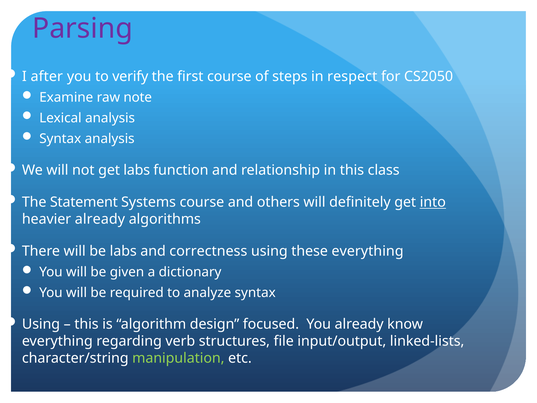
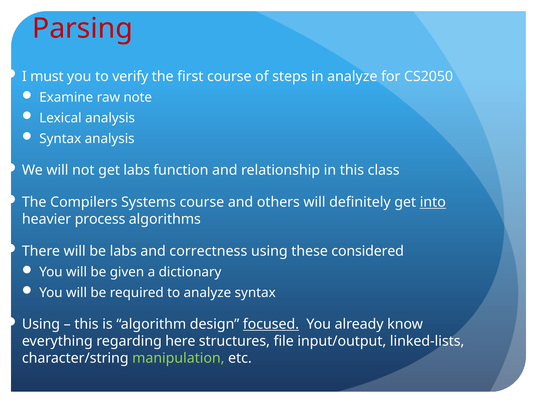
Parsing colour: purple -> red (83, 28)
after: after -> must (47, 76)
in respect: respect -> analyze (352, 76)
Statement: Statement -> Compilers (84, 202)
heavier already: already -> process (100, 219)
these everything: everything -> considered (368, 251)
focused underline: none -> present (271, 324)
verb: verb -> here (180, 341)
